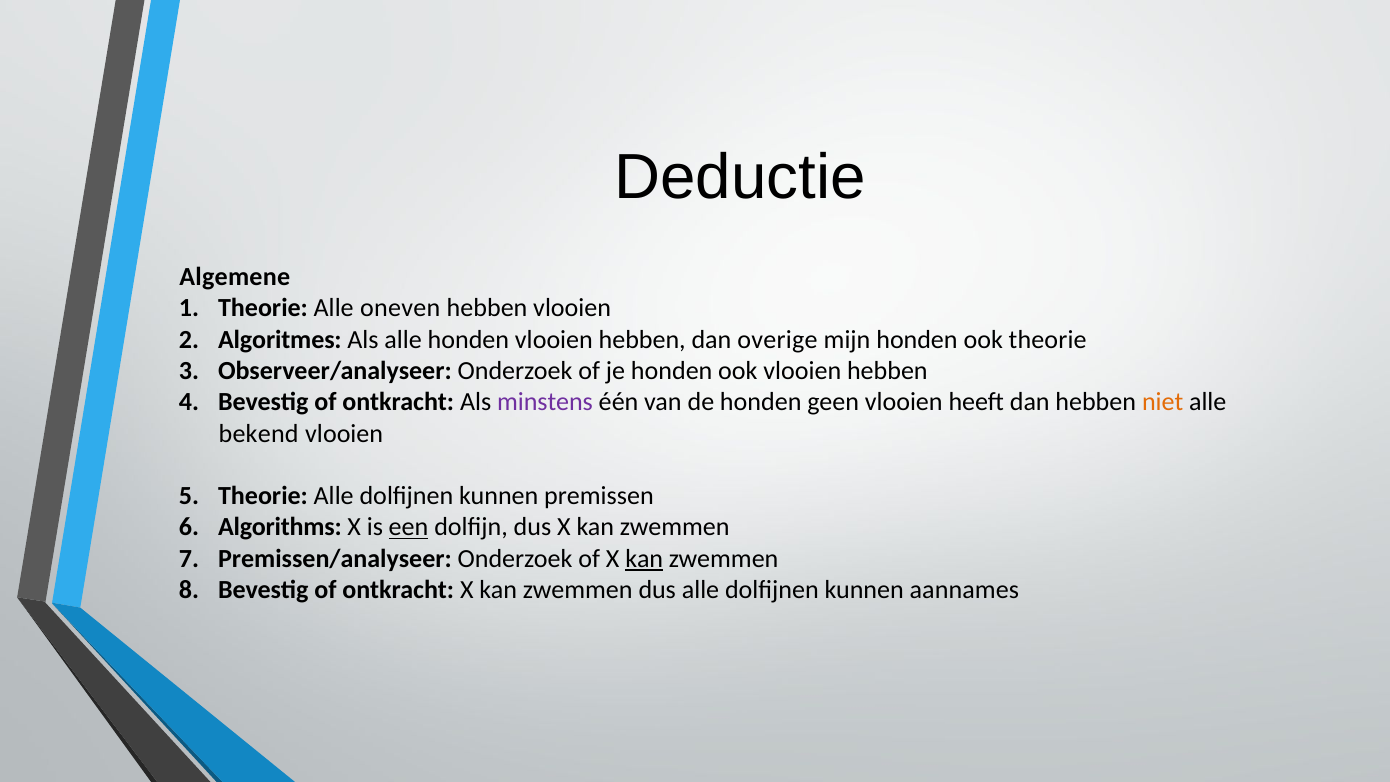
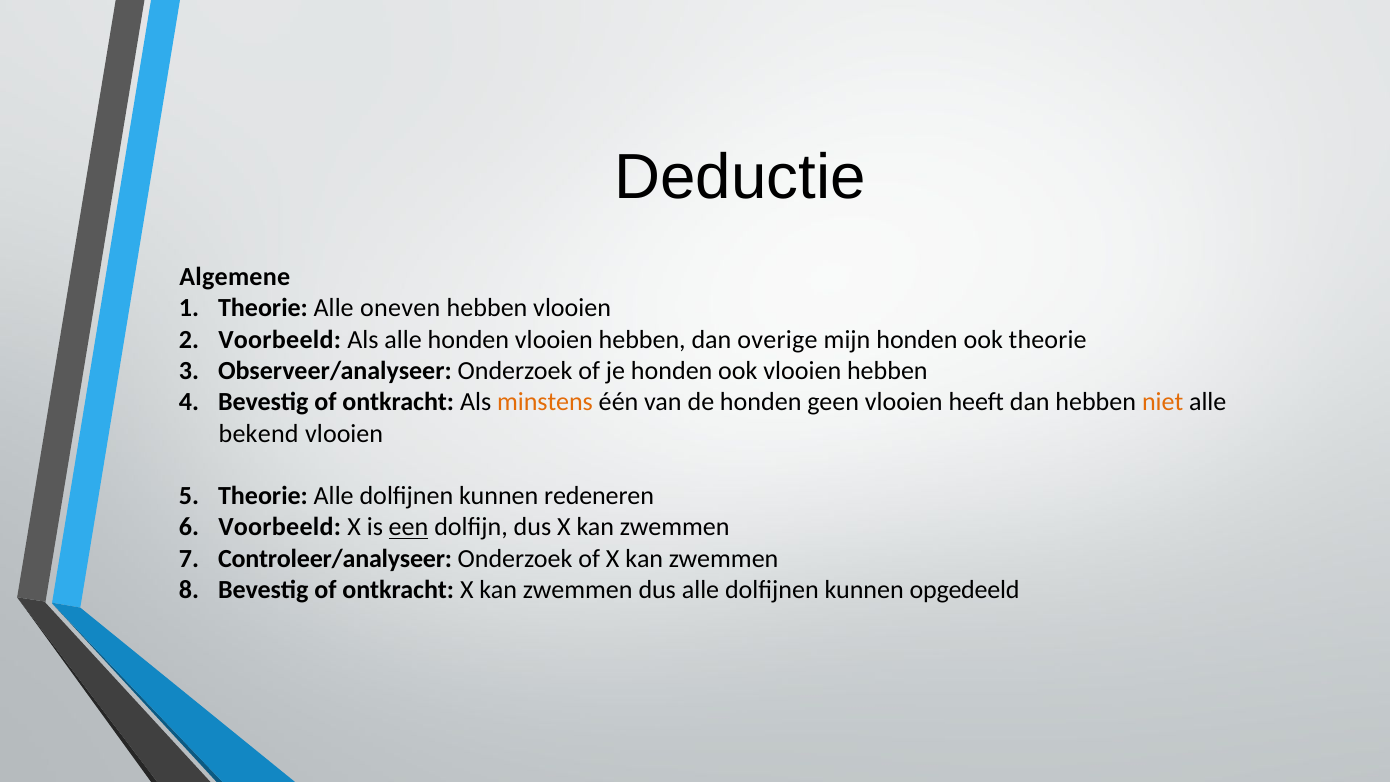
Algoritmes: Algoritmes -> Voorbeeld (280, 340)
minstens colour: purple -> orange (545, 402)
premissen: premissen -> redeneren (599, 496)
Algorithms: Algorithms -> Voorbeeld (280, 527)
Premissen/analyseer: Premissen/analyseer -> Controleer/analyseer (335, 559)
kan underline: present -> none (644, 559)
aannames: aannames -> opgedeeld (965, 590)
